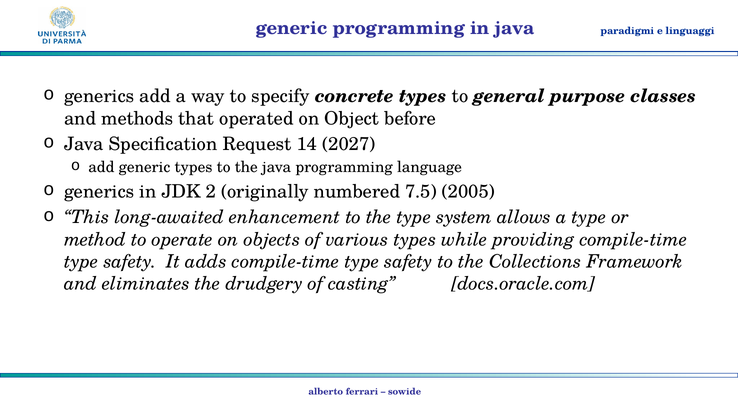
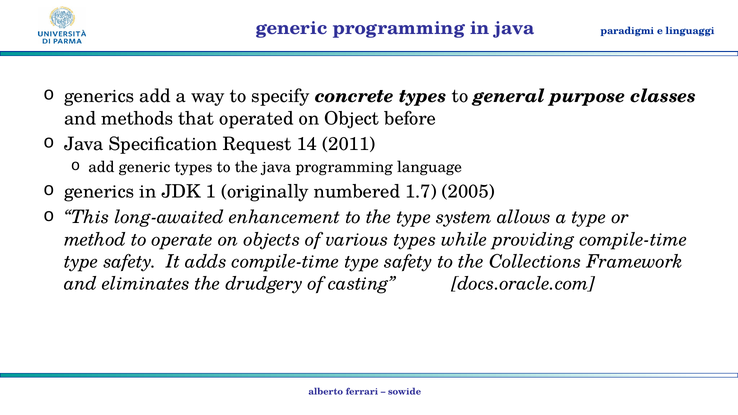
2027: 2027 -> 2011 (349, 144)
2: 2 -> 1 (211, 192)
7.5: 7.5 -> 1.7 (421, 192)
